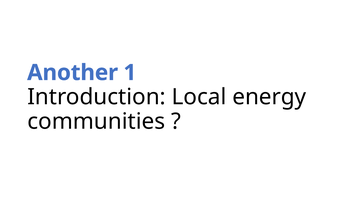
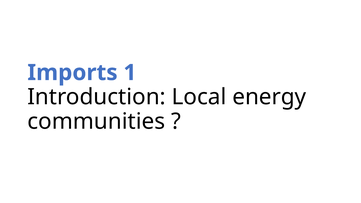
Another: Another -> Imports (72, 73)
